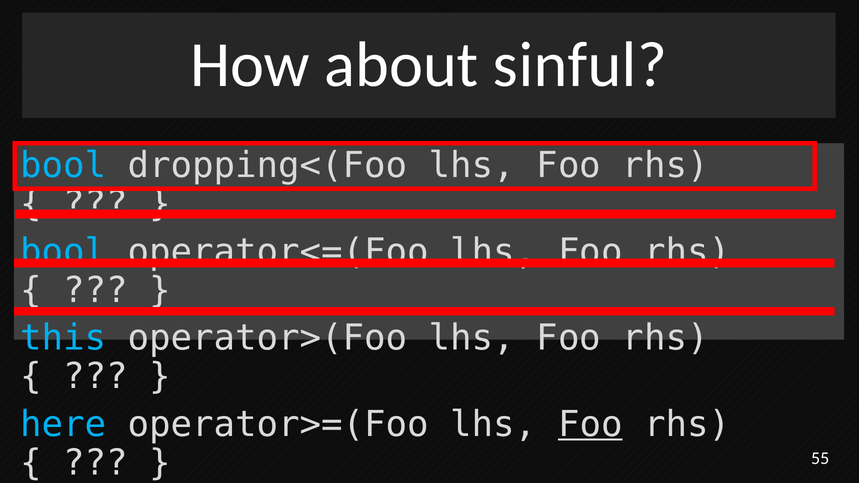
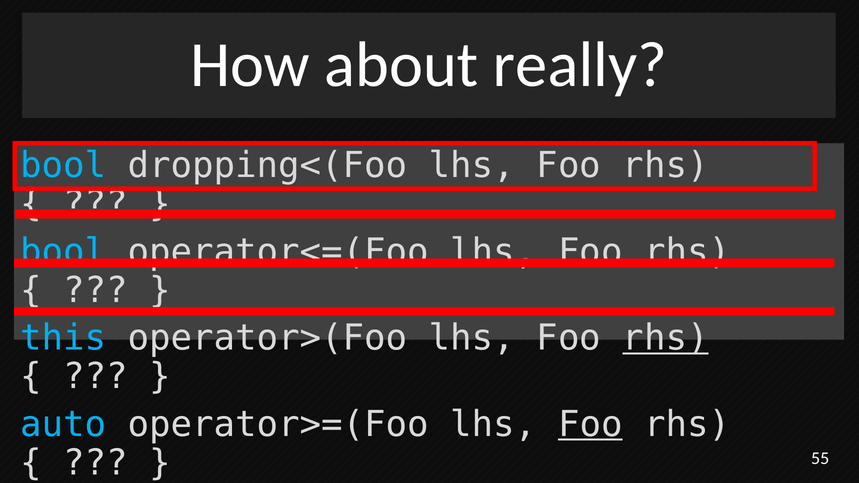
sinful: sinful -> really (580, 65)
rhs underline: none -> present (666, 338)
here: here -> auto (63, 424)
